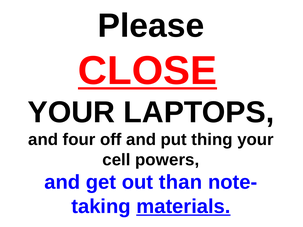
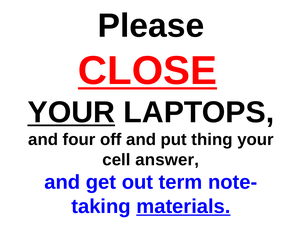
YOUR underline: none -> present (71, 113)
powers: powers -> answer (167, 160)
than: than -> term (181, 182)
